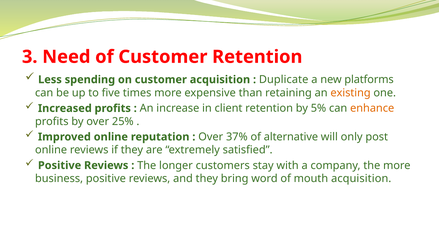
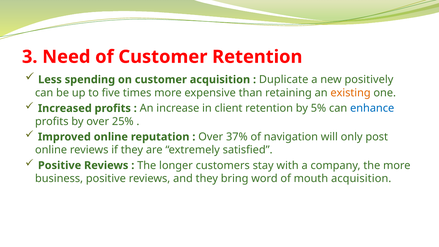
platforms: platforms -> positively (369, 80)
enhance colour: orange -> blue (372, 108)
alternative: alternative -> navigation (291, 137)
